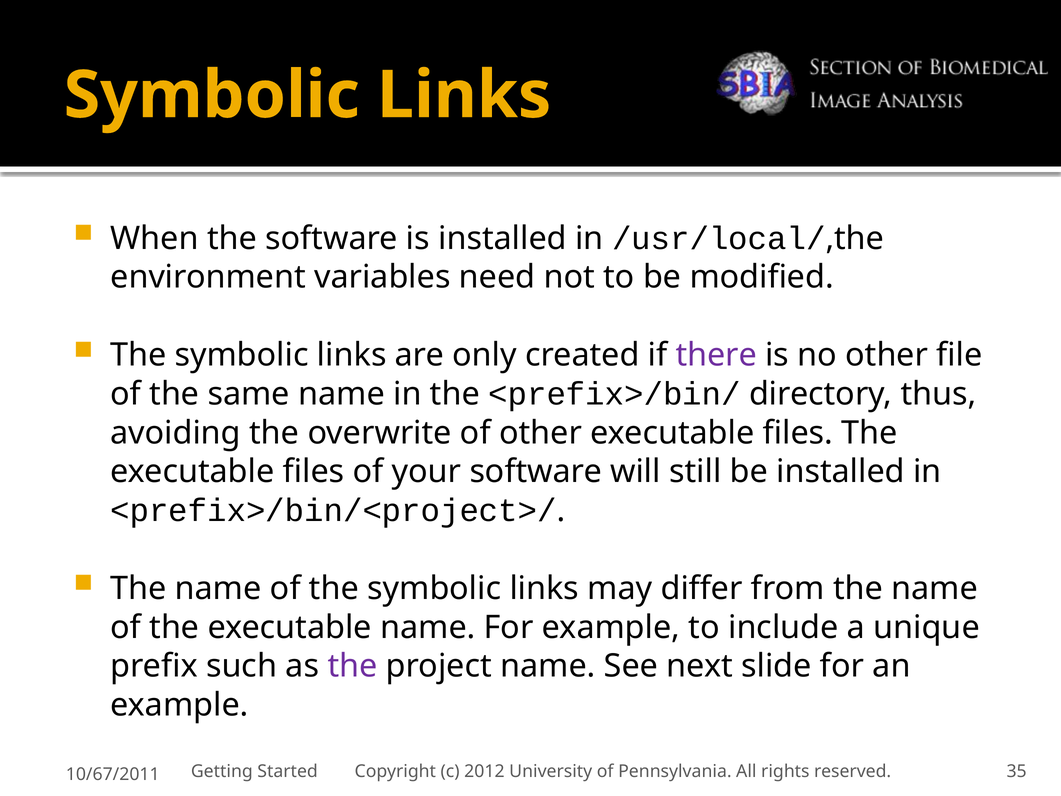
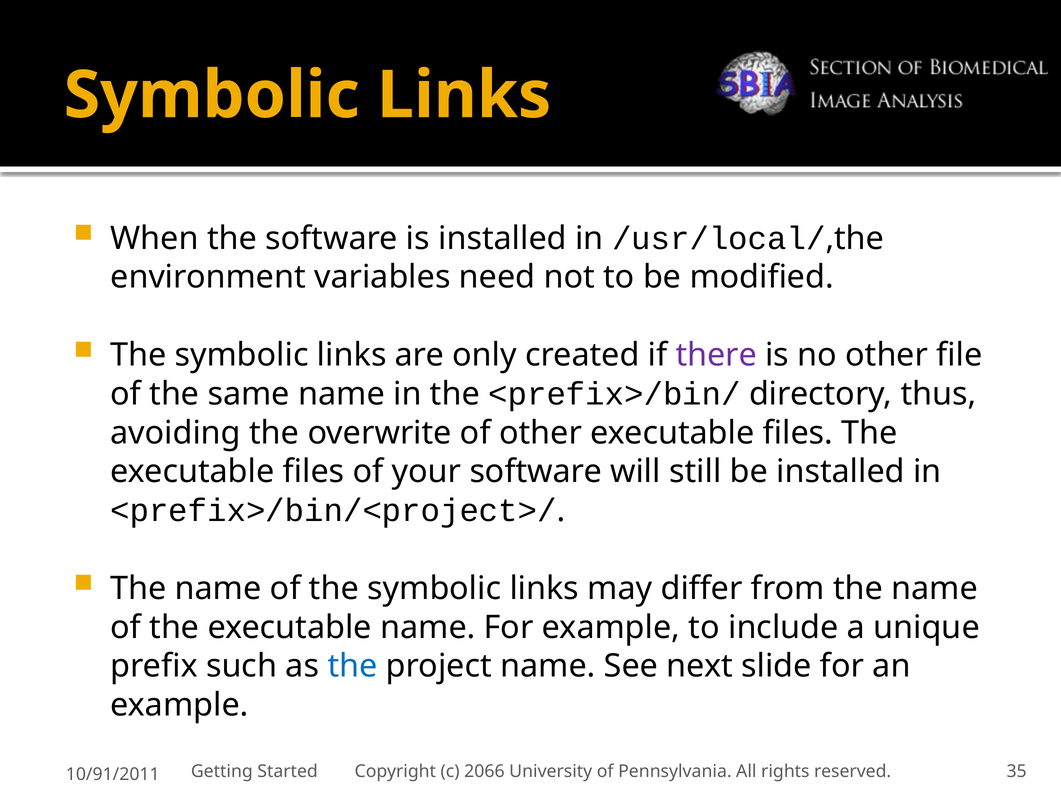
the colour: purple -> blue (353, 666)
2012: 2012 -> 2066 (484, 771)
10/67/2011: 10/67/2011 -> 10/91/2011 (113, 774)
